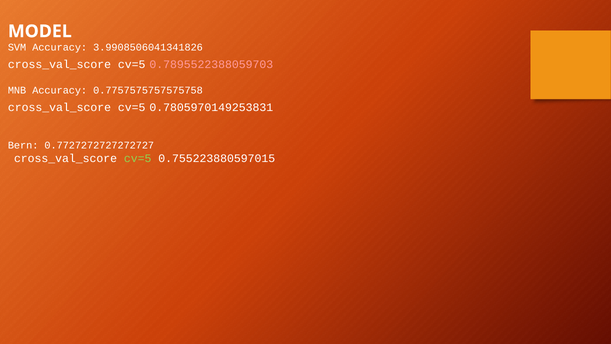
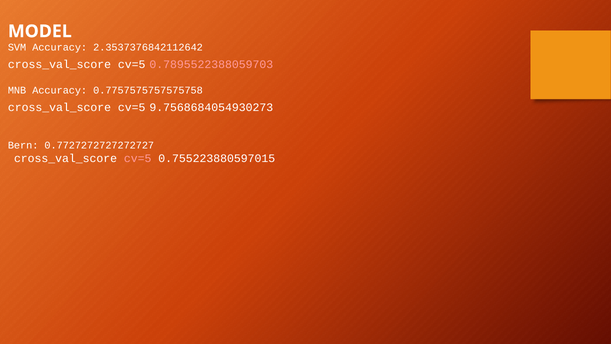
3.9908506041341826: 3.9908506041341826 -> 2.3537376842112642 (148, 48)
0.7805970149253831: 0.7805970149253831 -> 9.7568684054930273 (211, 107)
cv=5 colour: light green -> pink (138, 158)
